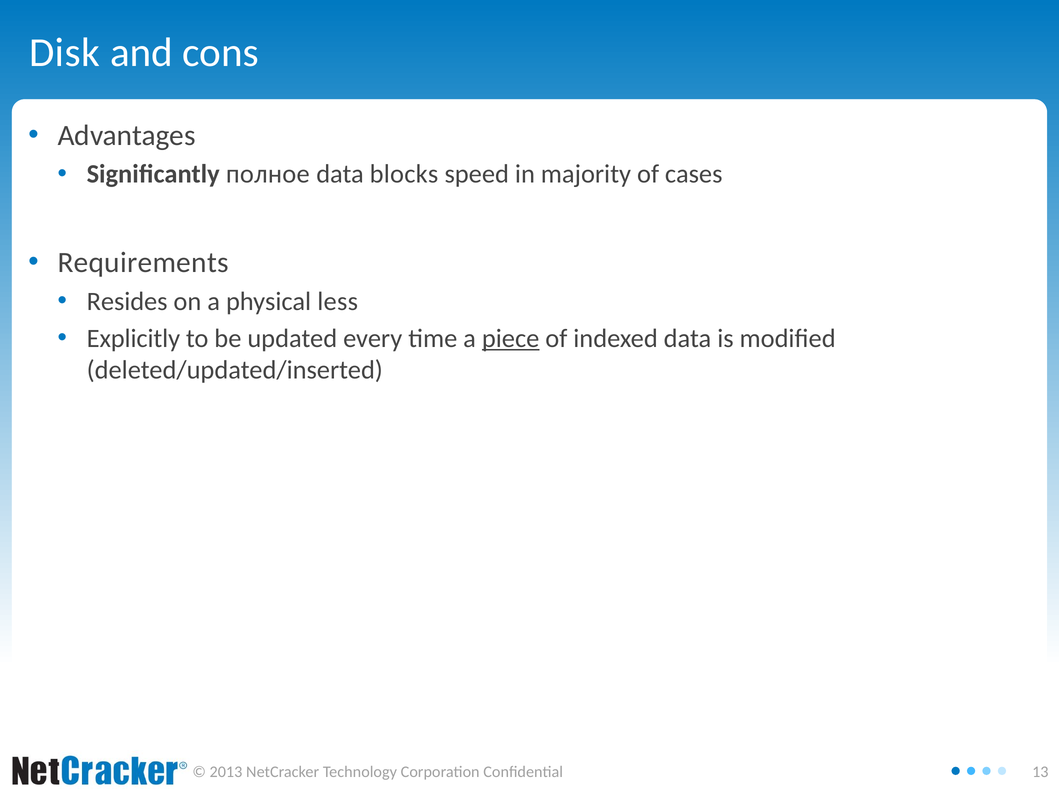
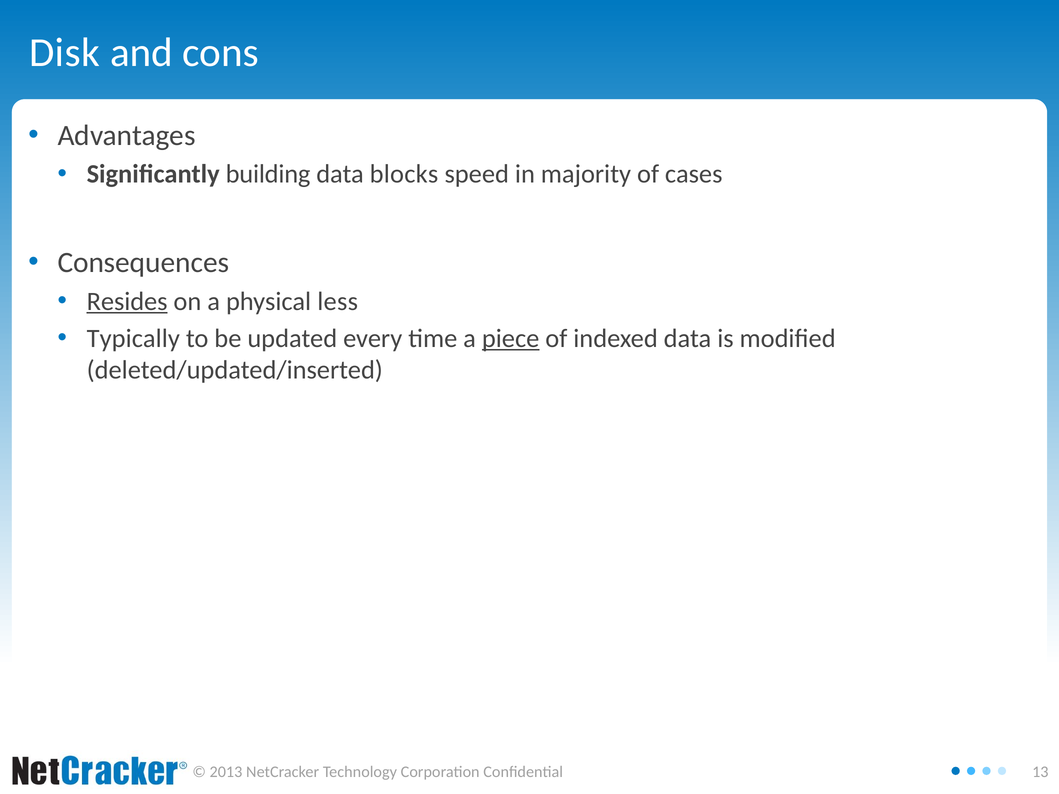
полное: полное -> building (268, 174)
Requirements: Requirements -> Consequences (143, 263)
Resides underline: none -> present (127, 301)
Explicitly: Explicitly -> Typically (133, 338)
